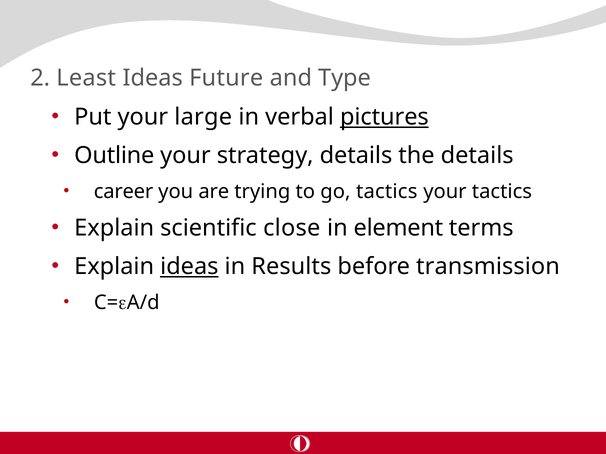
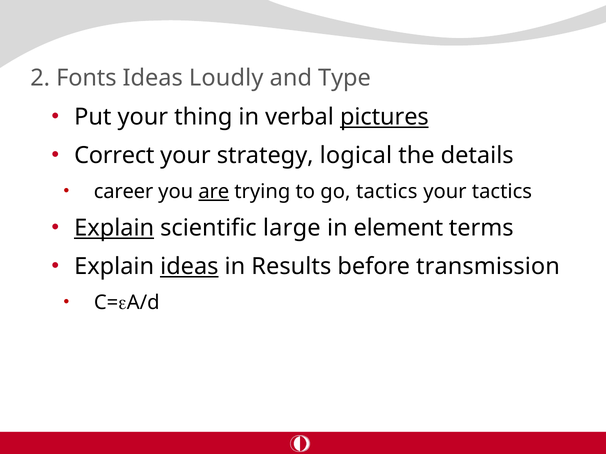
Least: Least -> Fonts (86, 78)
Future: Future -> Loudly (226, 78)
large: large -> thing (203, 117)
Outline: Outline -> Correct (114, 156)
strategy details: details -> logical (356, 156)
are underline: none -> present (214, 192)
Explain underline: none -> present (114, 228)
close: close -> large (292, 228)
